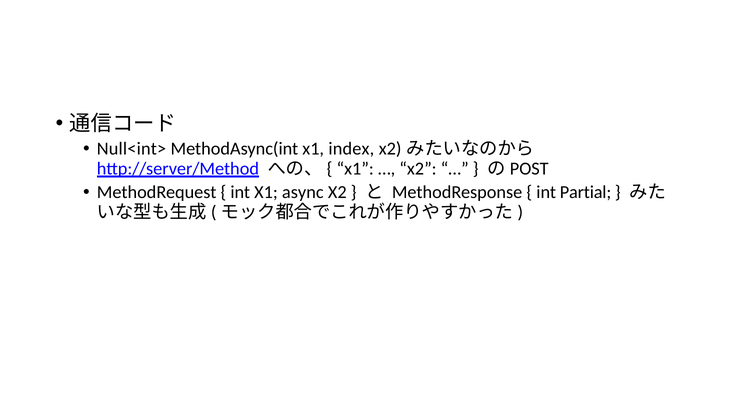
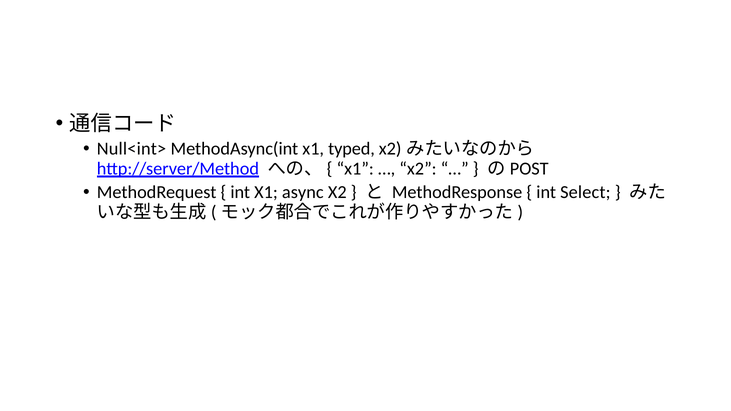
index: index -> typed (351, 149)
Partial: Partial -> Select (585, 192)
